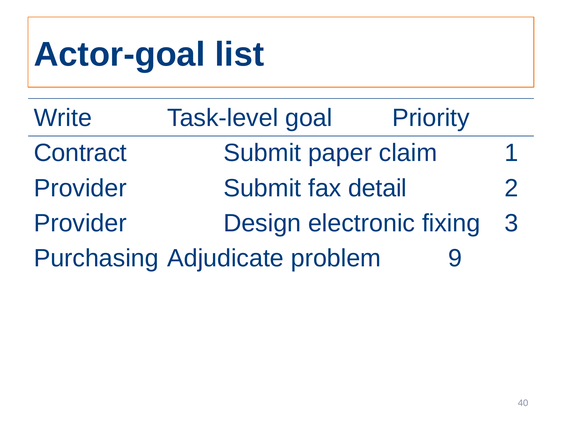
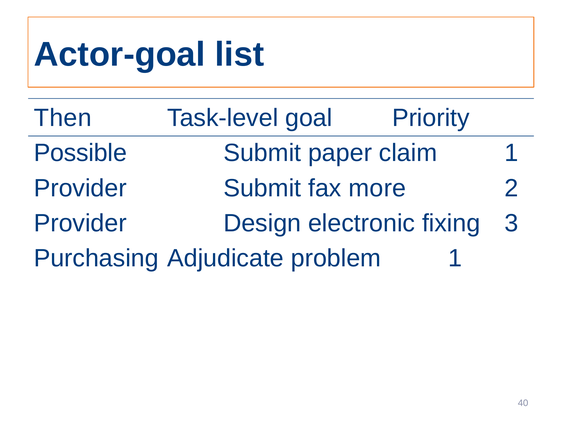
Write: Write -> Then (63, 118)
Contract: Contract -> Possible (80, 153)
detail: detail -> more (377, 188)
problem 9: 9 -> 1 (455, 258)
